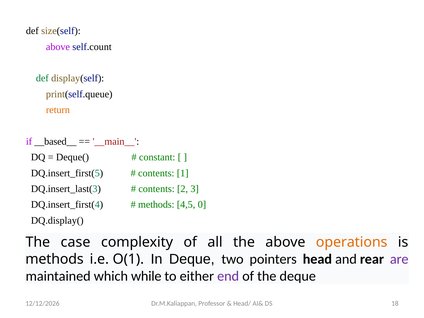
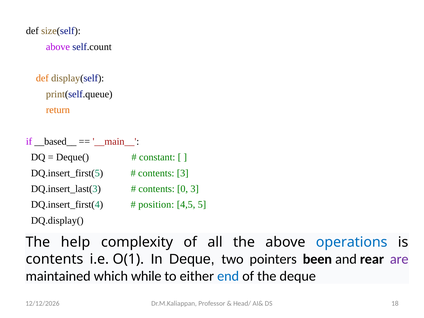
def colour: green -> orange (42, 78)
contents 1: 1 -> 3 (183, 173)
2: 2 -> 0 (183, 189)
methods: methods -> position (156, 205)
0: 0 -> 5 (202, 205)
case: case -> help (76, 242)
operations colour: orange -> blue (352, 242)
methods: methods -> contents (54, 259)
head: head -> been (317, 259)
end colour: purple -> blue (228, 276)
